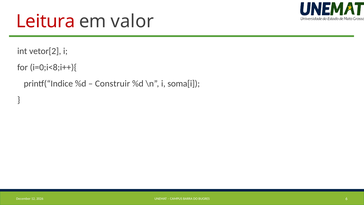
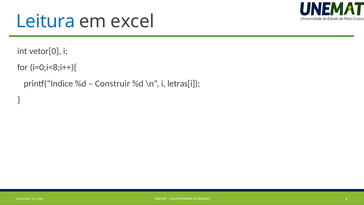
Leitura colour: red -> blue (46, 21)
valor: valor -> excel (132, 21)
vetor[2: vetor[2 -> vetor[0 (45, 51)
soma[i: soma[i -> letras[i (184, 84)
